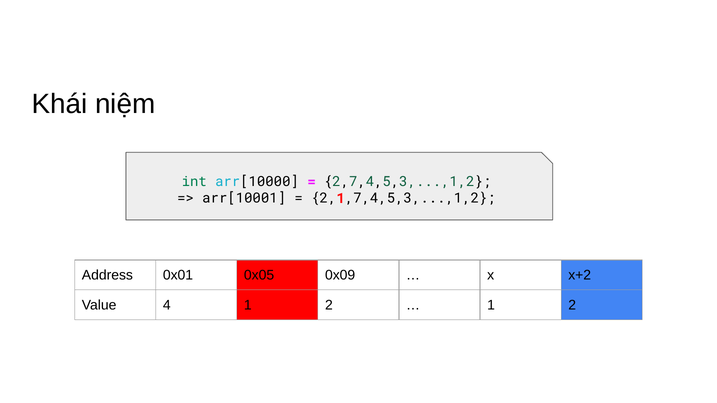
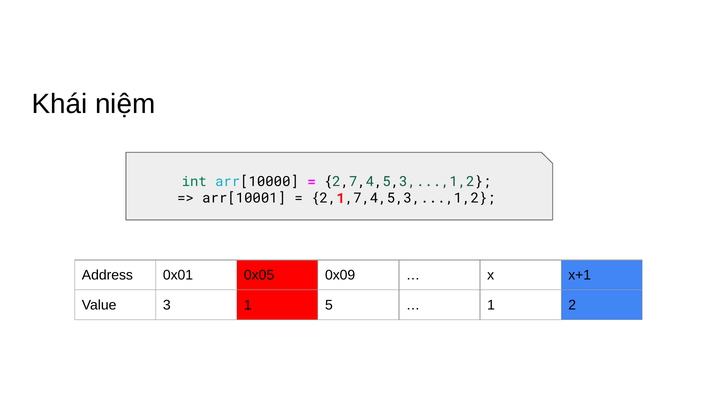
x+2: x+2 -> x+1 (580, 275)
4: 4 -> 3 (167, 305)
2: 2 -> 5 (329, 305)
